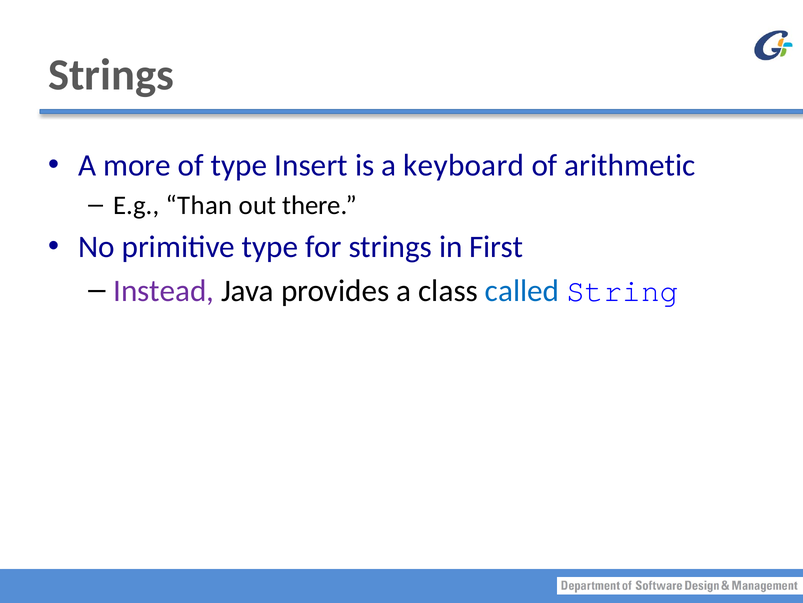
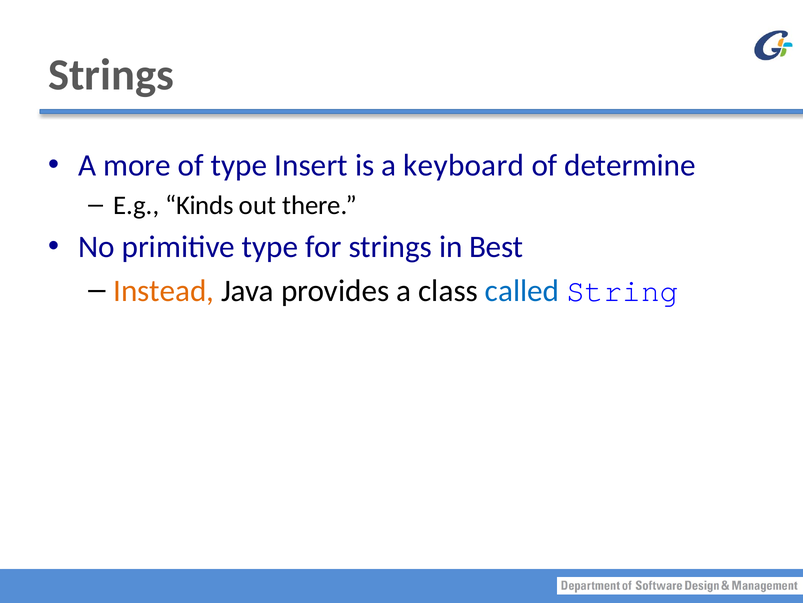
arithmetic: arithmetic -> determine (630, 165)
Than: Than -> Kinds (199, 205)
First: First -> Best (496, 247)
Instead colour: purple -> orange (164, 290)
